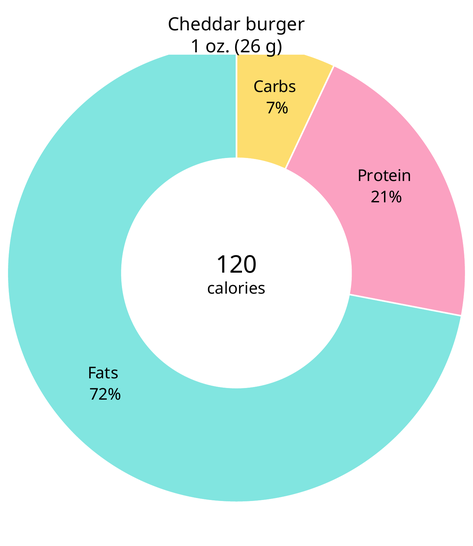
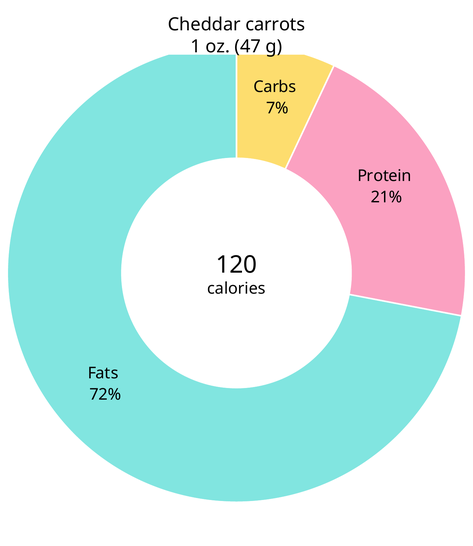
burger: burger -> carrots (275, 24)
26: 26 -> 47 (248, 46)
